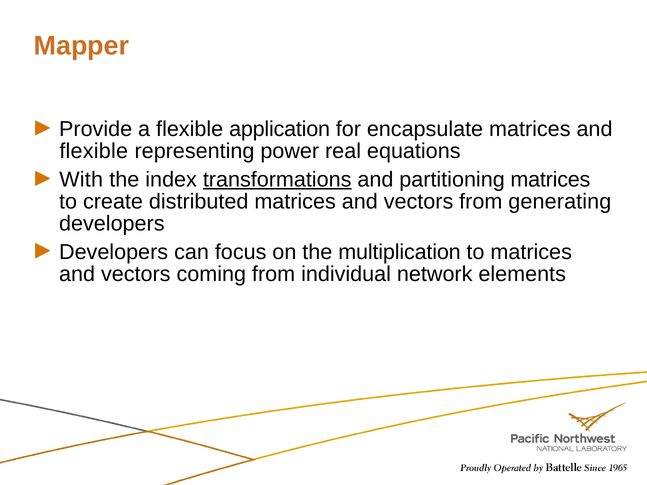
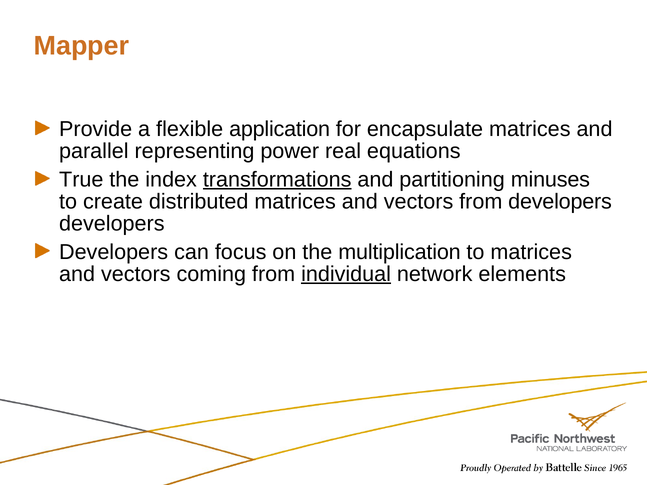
flexible: flexible -> parallel (94, 151)
With: With -> True (81, 180)
partitioning matrices: matrices -> minuses (550, 180)
from generating: generating -> developers (560, 202)
individual underline: none -> present (346, 274)
